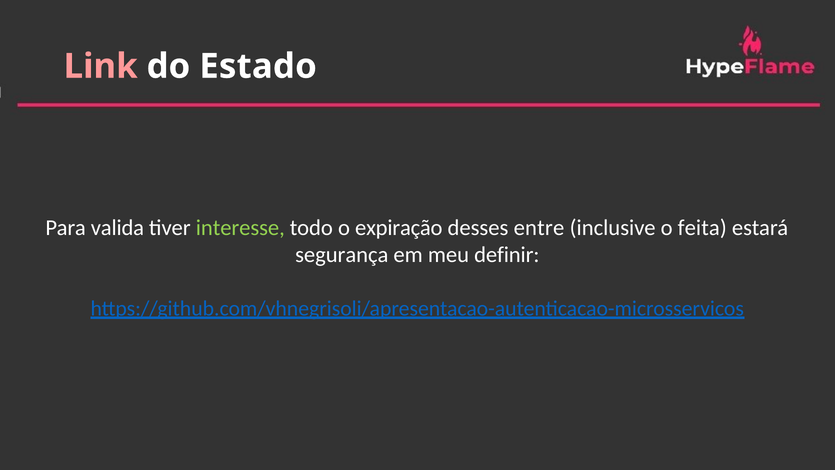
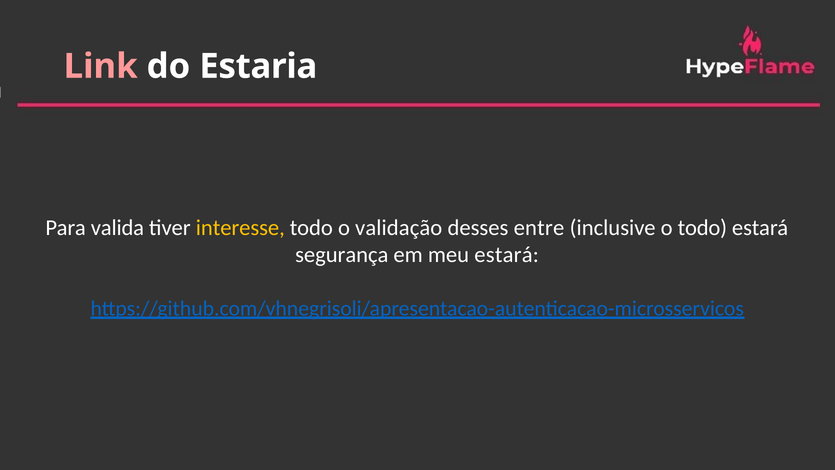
Estado: Estado -> Estaria (258, 66)
interesse colour: light green -> yellow (240, 227)
expiração: expiração -> validação (399, 227)
o feita: feita -> todo (702, 227)
meu definir: definir -> estará (507, 255)
